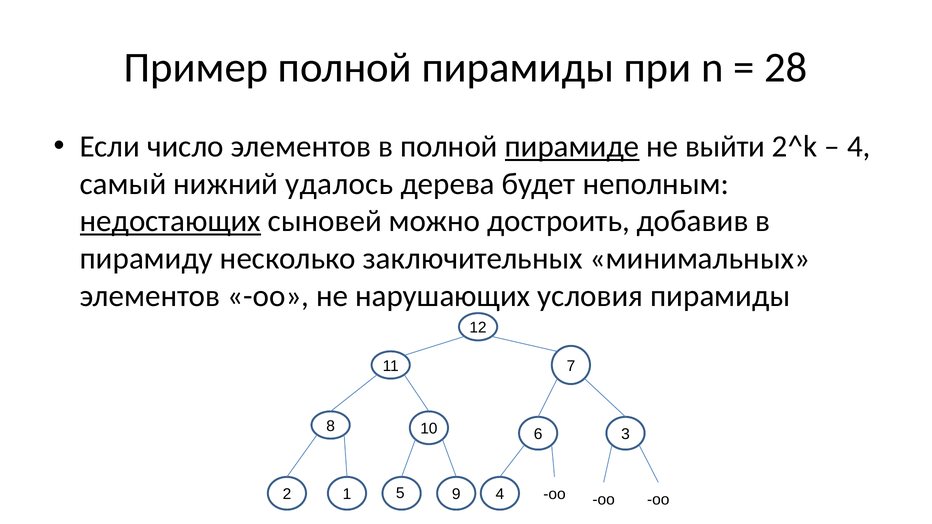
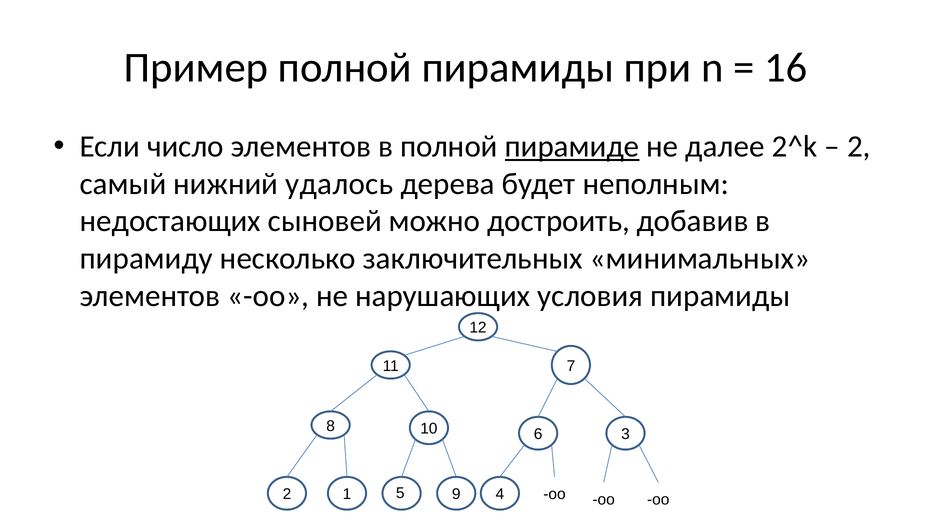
28: 28 -> 16 (786, 68)
выйти: выйти -> далее (725, 147)
4: 4 -> 2 (859, 147)
недостающих underline: present -> none (170, 221)
